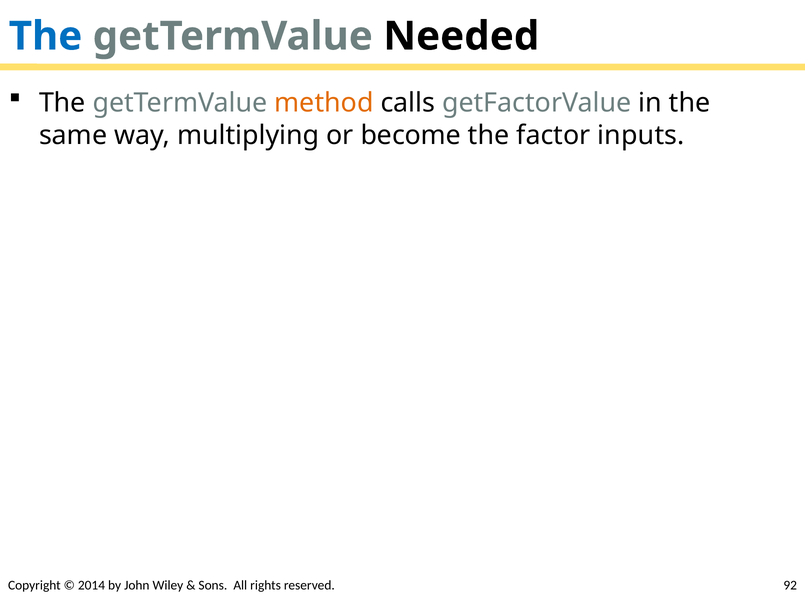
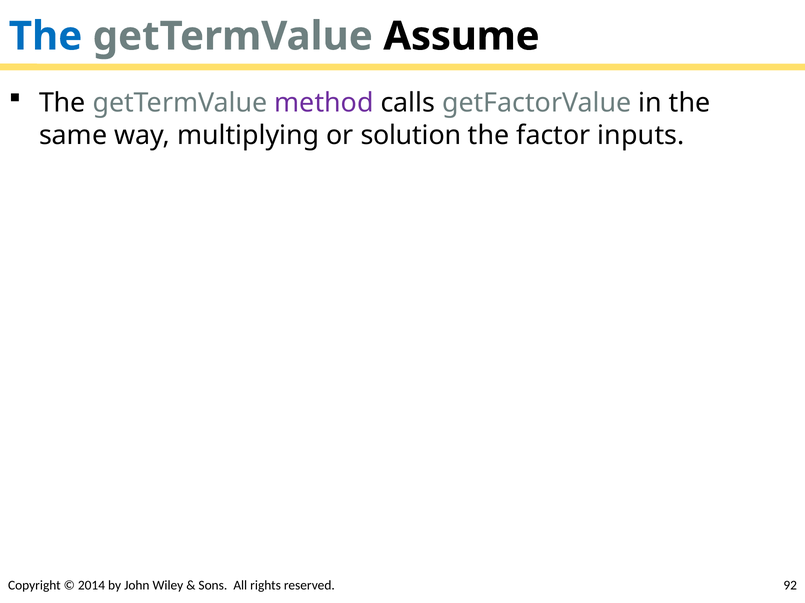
Needed: Needed -> Assume (461, 36)
method colour: orange -> purple (324, 103)
become: become -> solution (411, 135)
